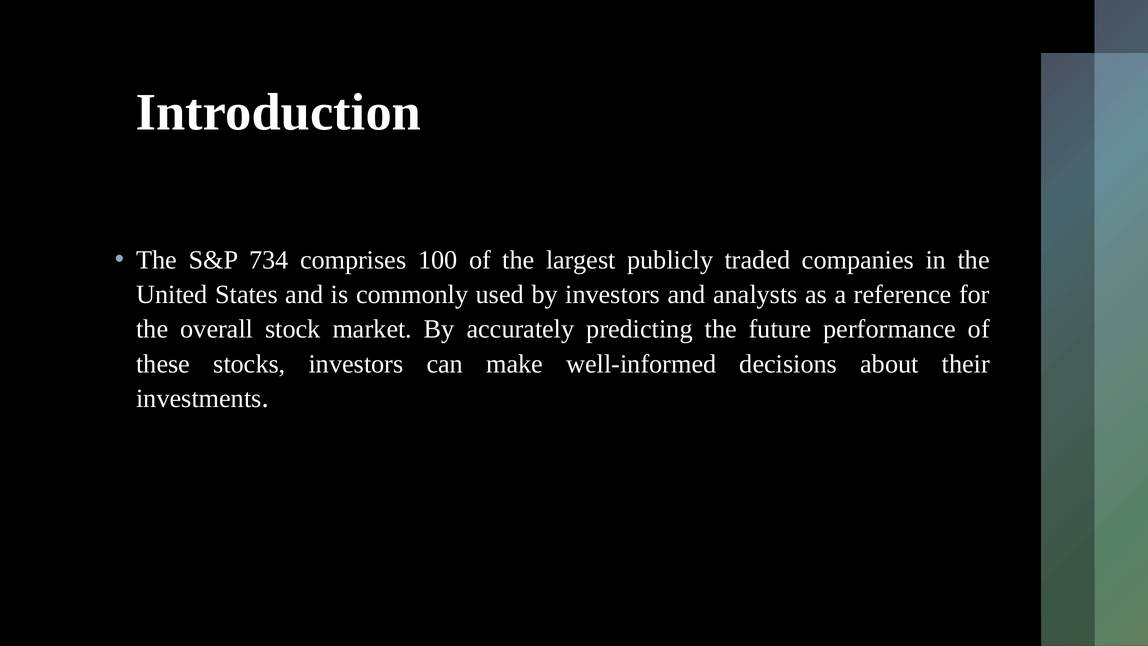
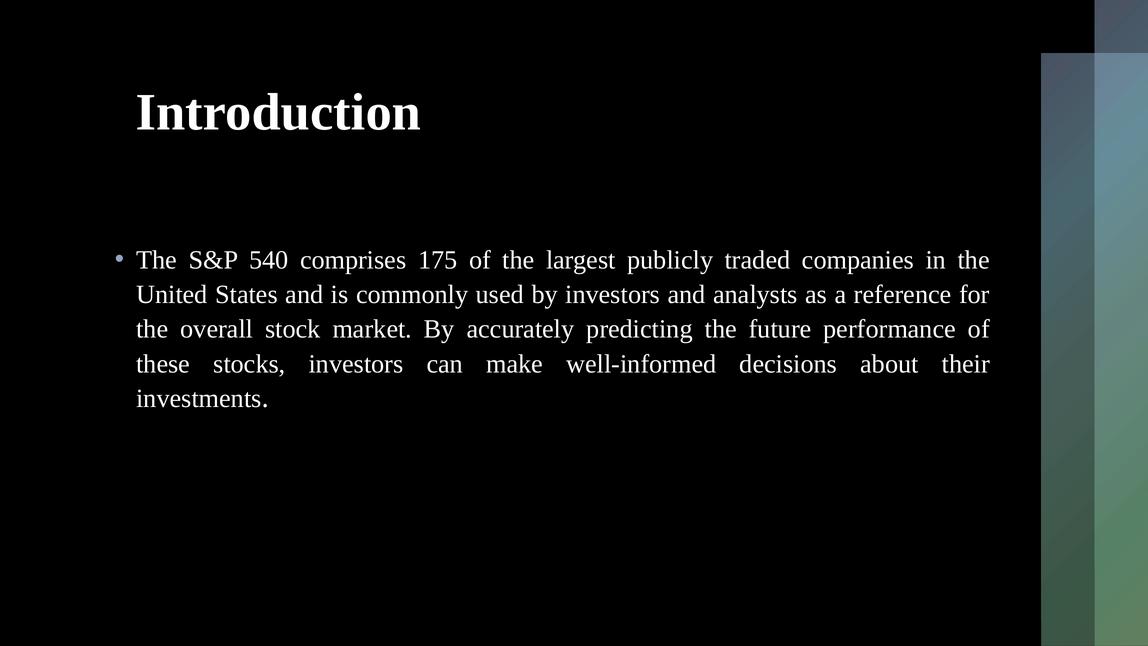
734: 734 -> 540 (269, 260)
100: 100 -> 175 (438, 260)
